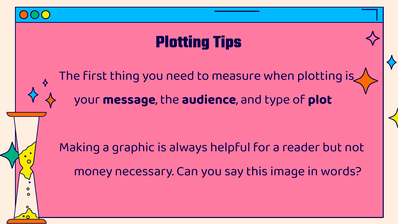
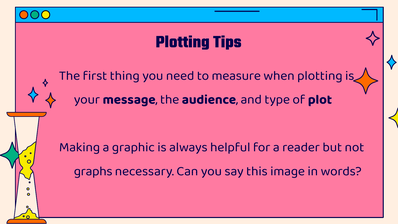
money: money -> graphs (93, 171)
